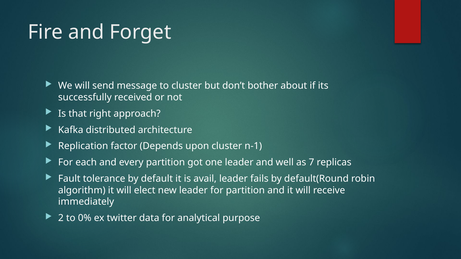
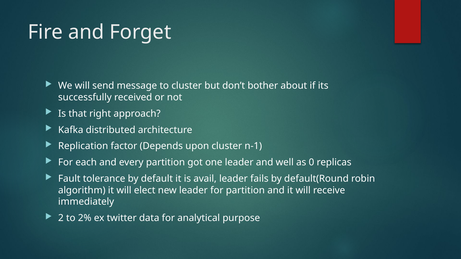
7: 7 -> 0 (311, 163)
0%: 0% -> 2% (85, 218)
